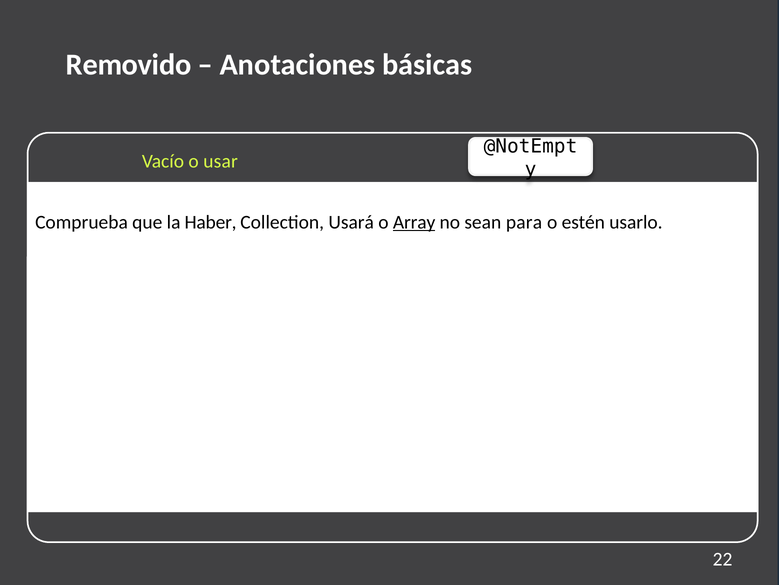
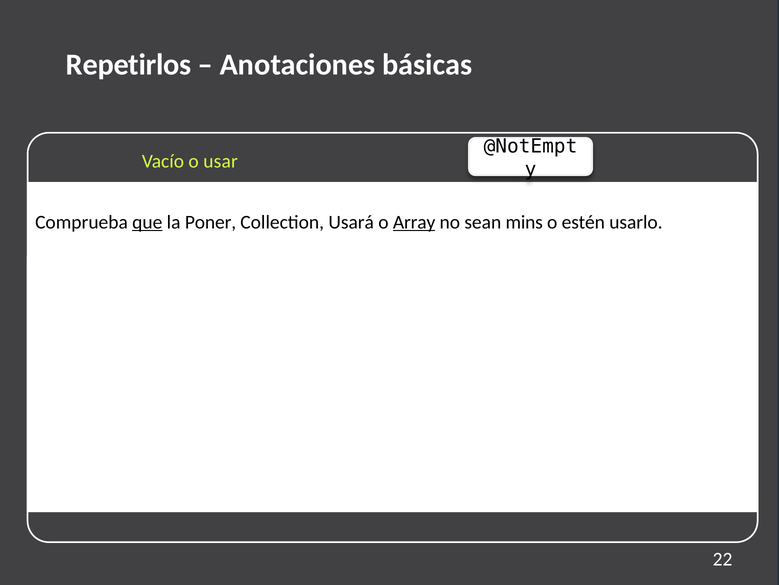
Removido: Removido -> Repetirlos (129, 65)
que underline: none -> present (147, 222)
Haber: Haber -> Poner (211, 222)
para: para -> mins (524, 222)
